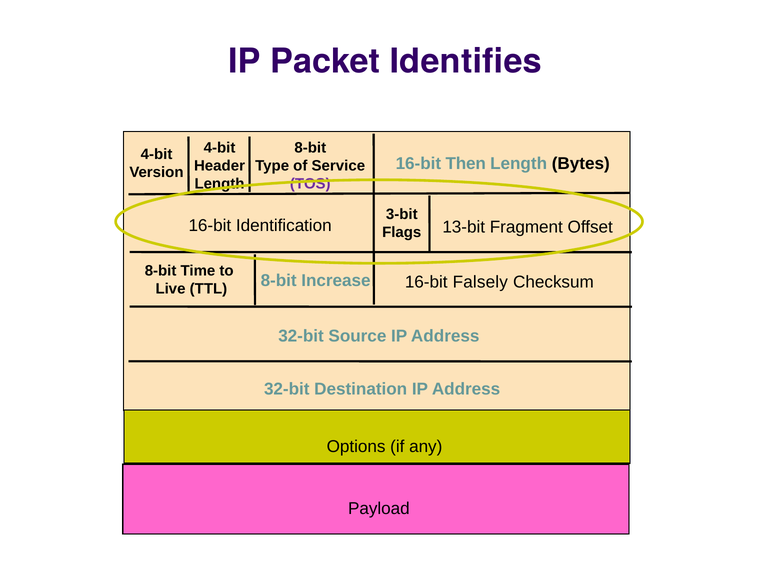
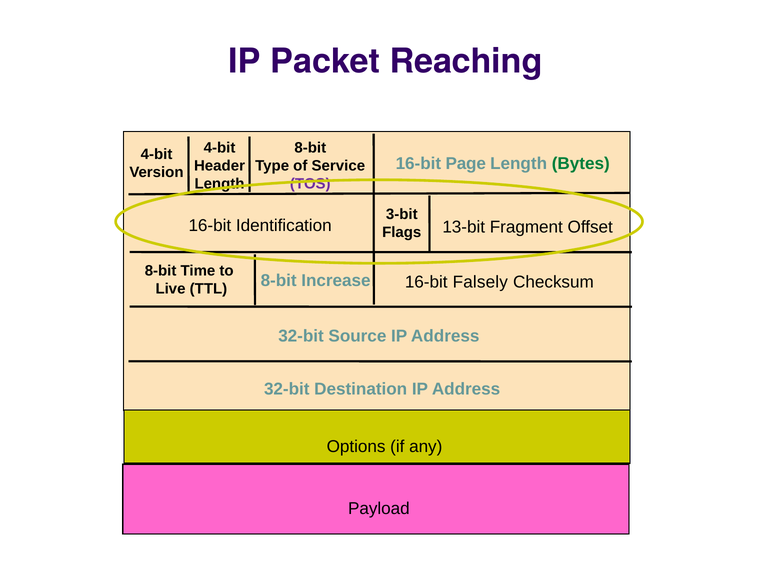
Identifies: Identifies -> Reaching (466, 62)
Then: Then -> Page (466, 164)
Bytes colour: black -> green (581, 164)
